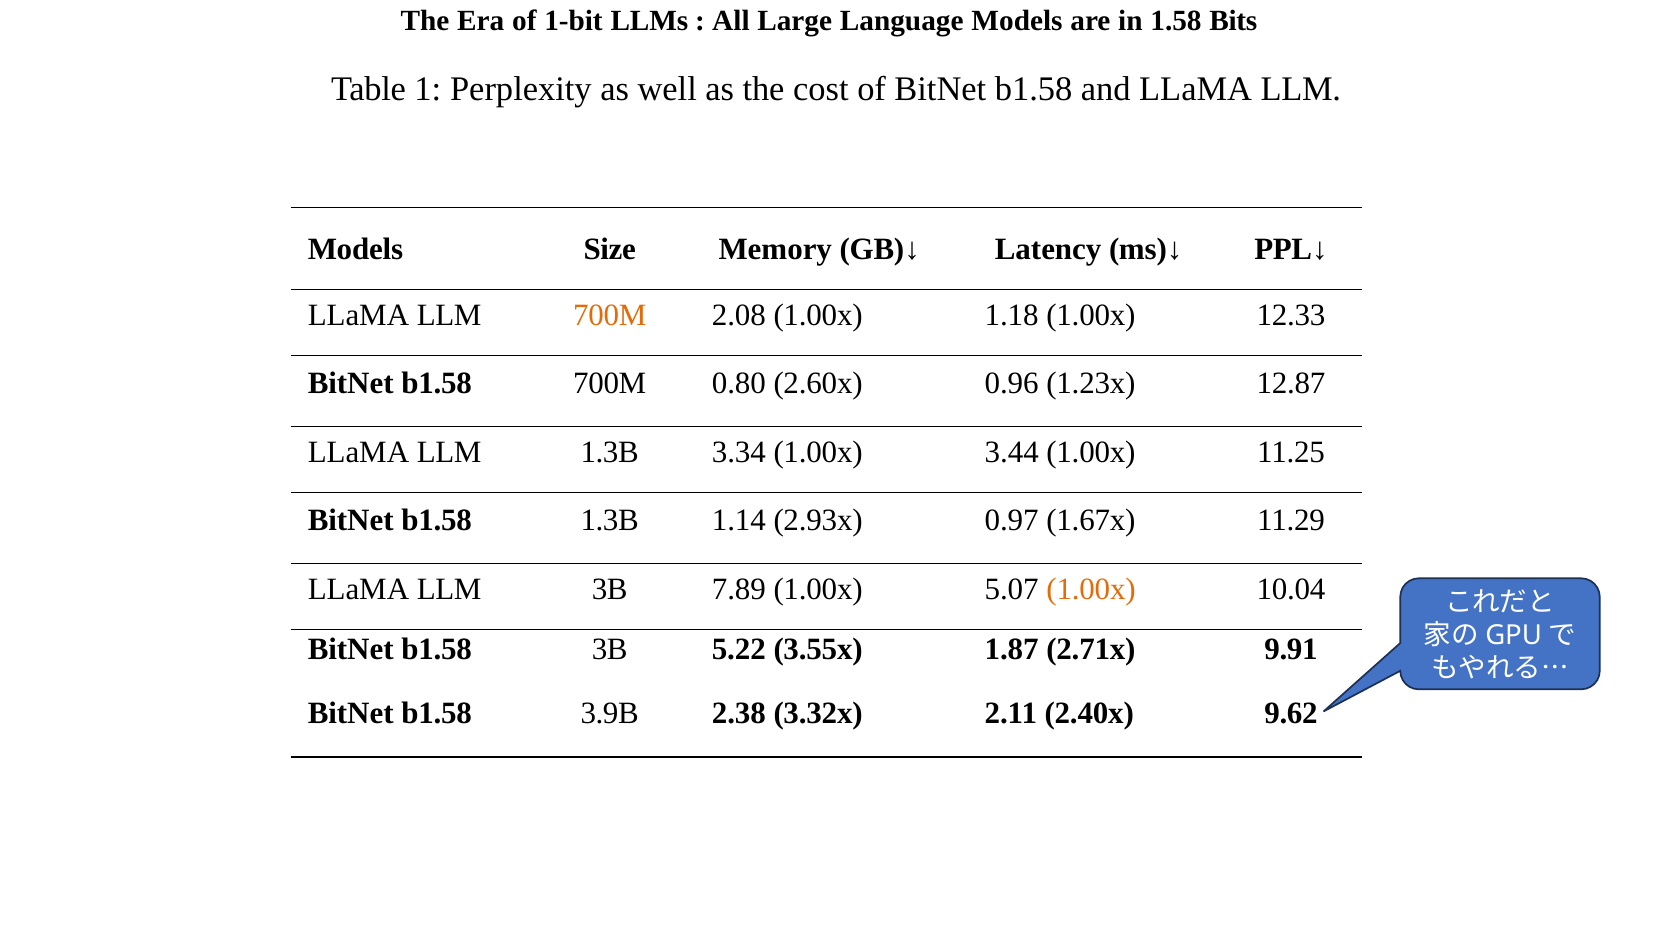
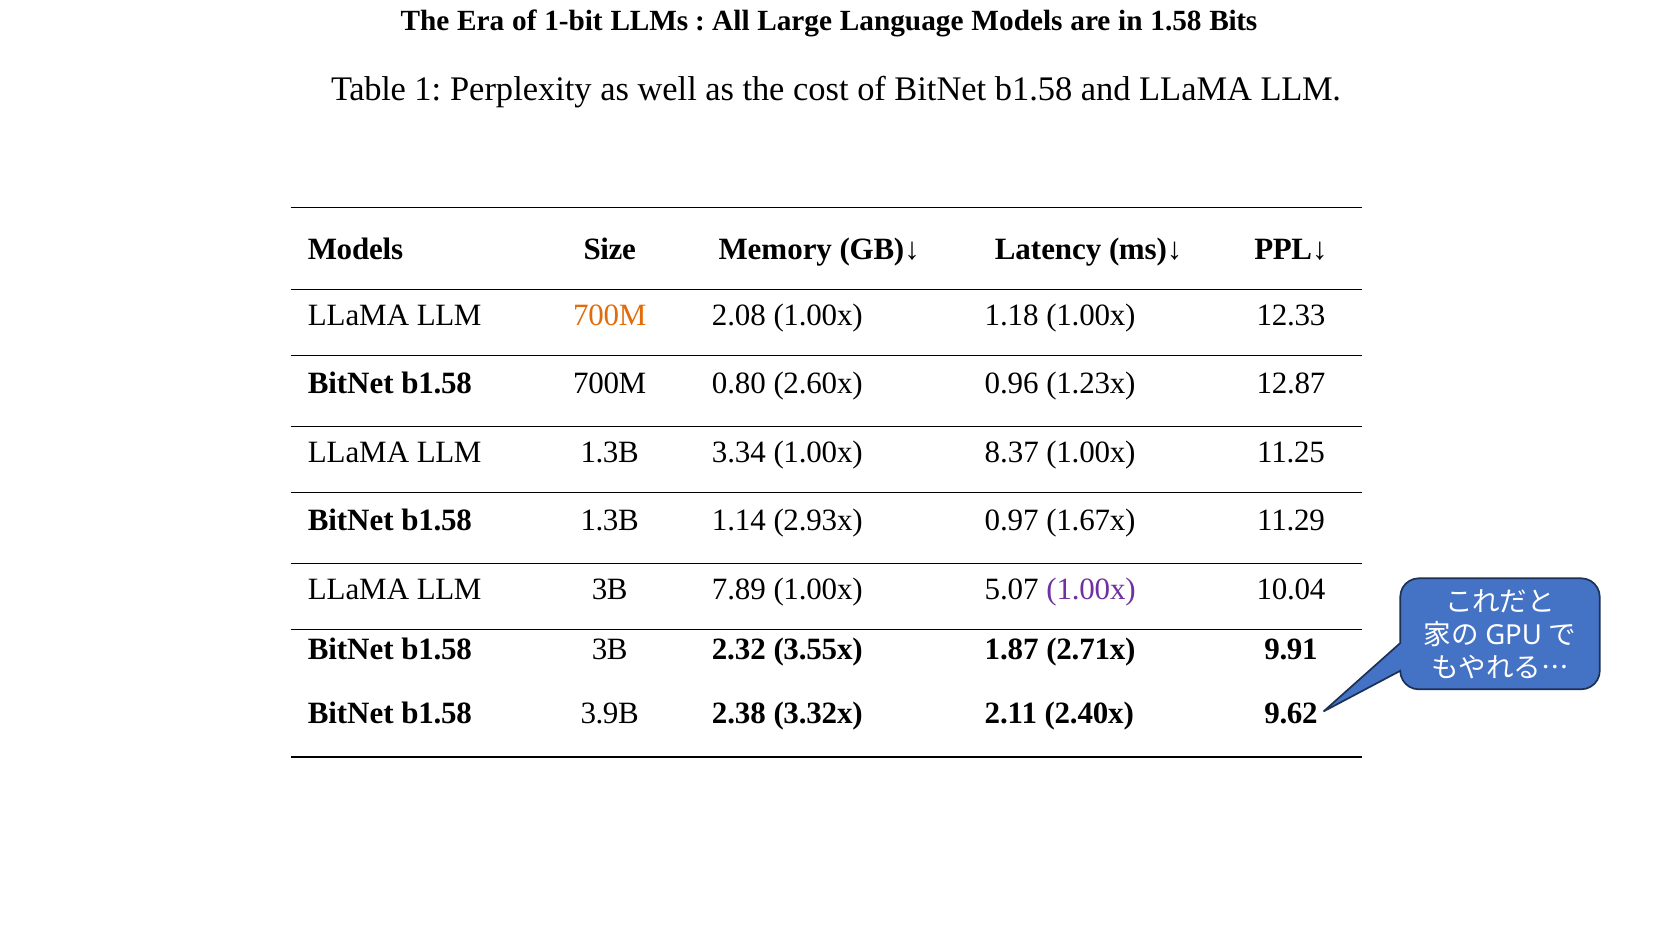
3.44: 3.44 -> 8.37 (1012, 453)
1.00x colour: orange -> purple (1091, 590)
5.22: 5.22 -> 2.32 (739, 649)
